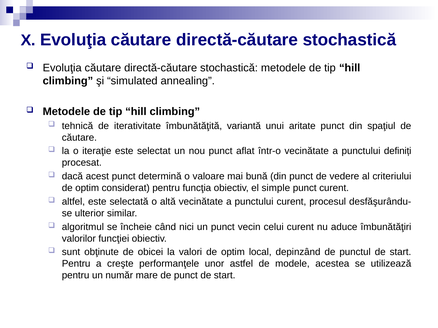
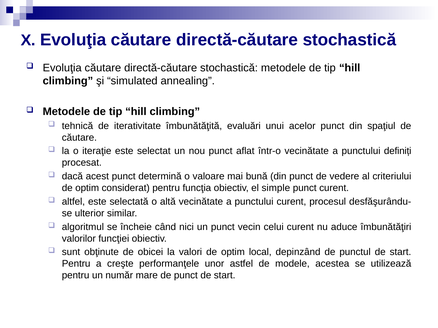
variantă: variantă -> evaluări (244, 126)
aritate: aritate -> acelor (302, 126)
